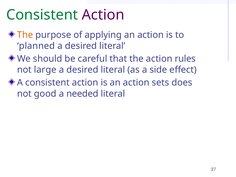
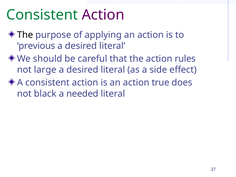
The colour: orange -> black (25, 35)
planned: planned -> previous (36, 46)
sets: sets -> true (161, 83)
good: good -> black (45, 94)
